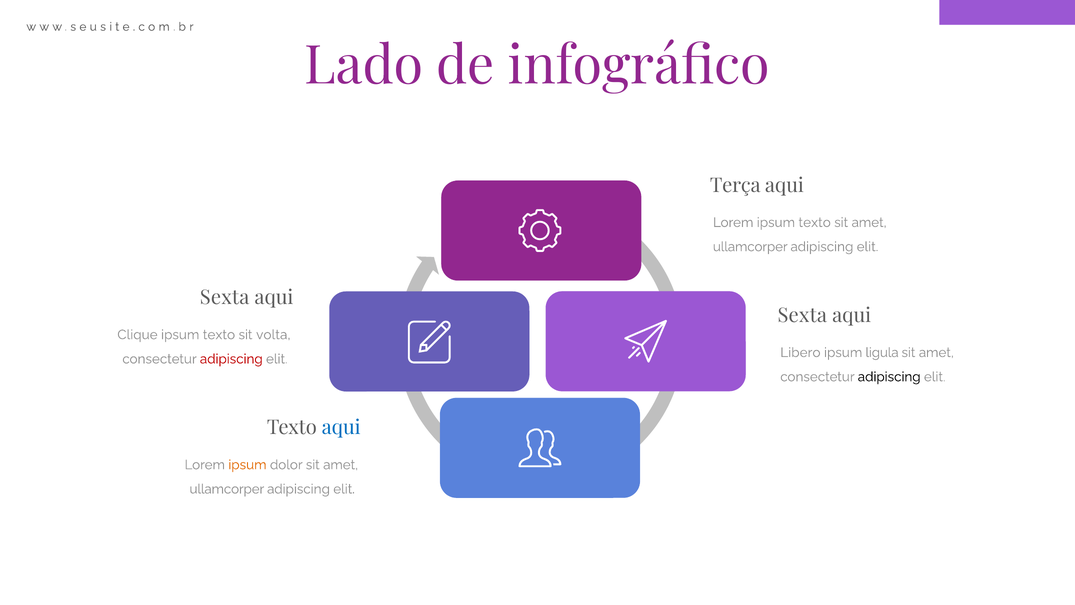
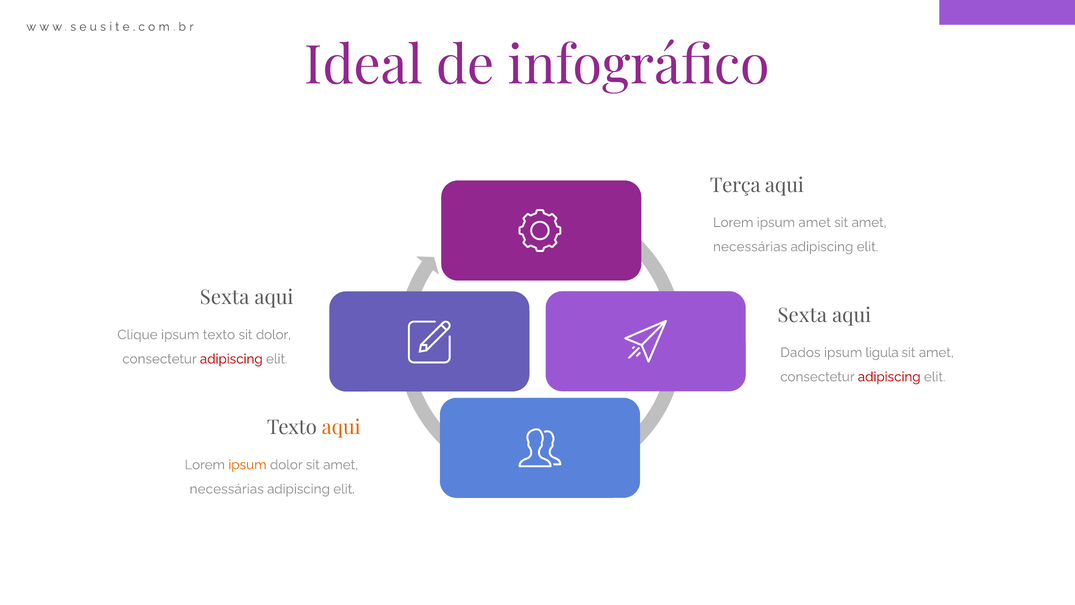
Lado: Lado -> Ideal (364, 66)
Lorem ipsum texto: texto -> amet (815, 222)
ullamcorper: ullamcorper -> necessárias (750, 247)
sit volta: volta -> dolor (273, 335)
Libero: Libero -> Dados (800, 352)
adipiscing colour: black -> red (889, 377)
aqui colour: blue -> orange (341, 427)
ullamcorper: ullamcorper -> necessárias (227, 489)
